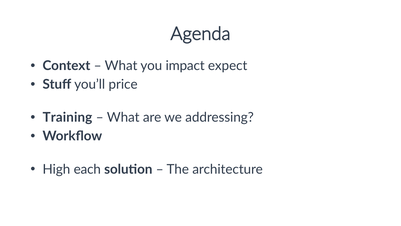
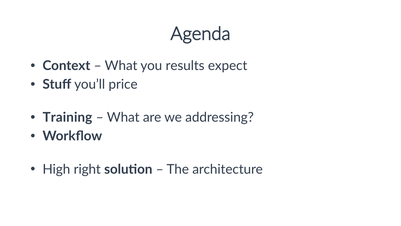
impact: impact -> results (185, 66)
each: each -> right (87, 169)
